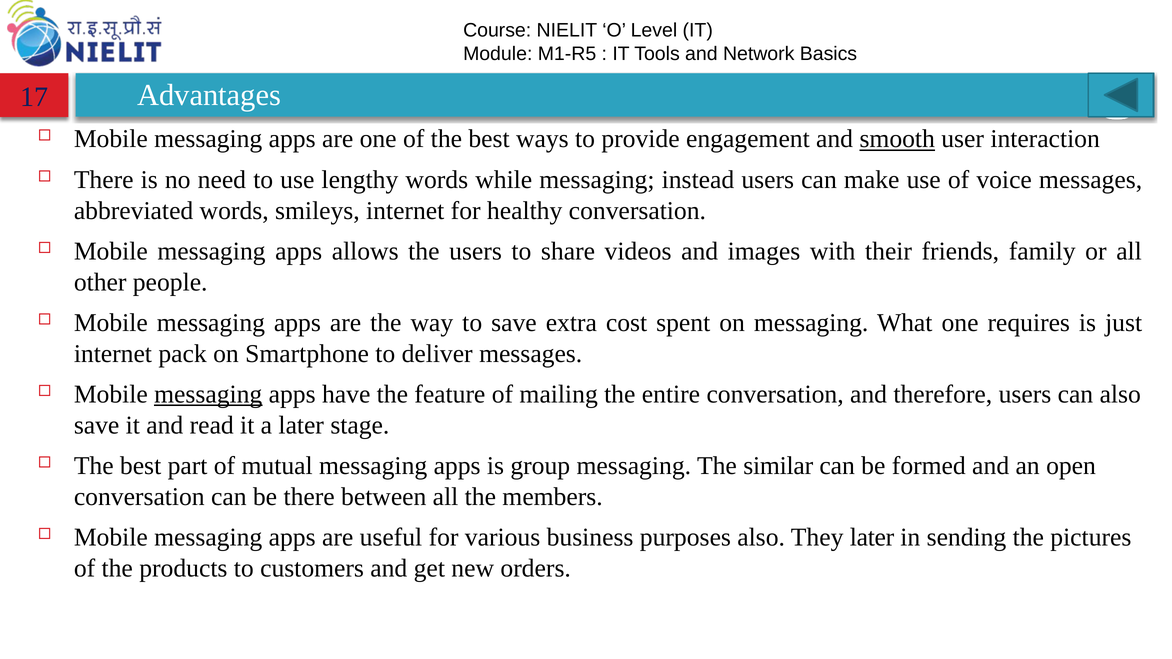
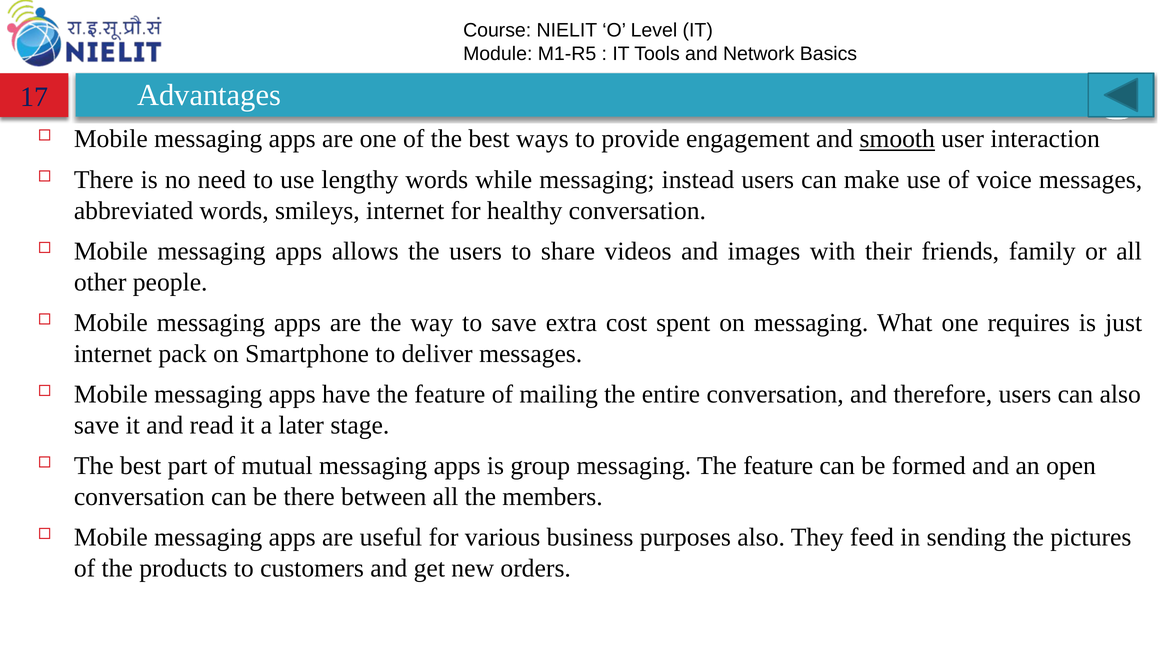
messaging underline: present -> none (208, 395)
messaging The similar: similar -> feature (778, 466)
They later: later -> feed (872, 538)
